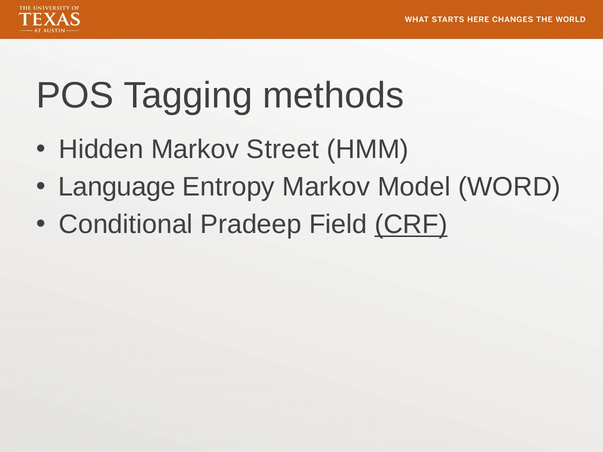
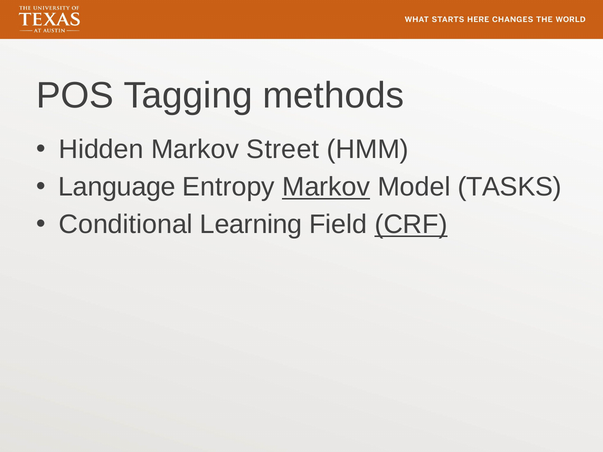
Markov underline: none -> present (326, 187)
WORD: WORD -> TASKS (510, 187)
Pradeep: Pradeep -> Learning (251, 225)
